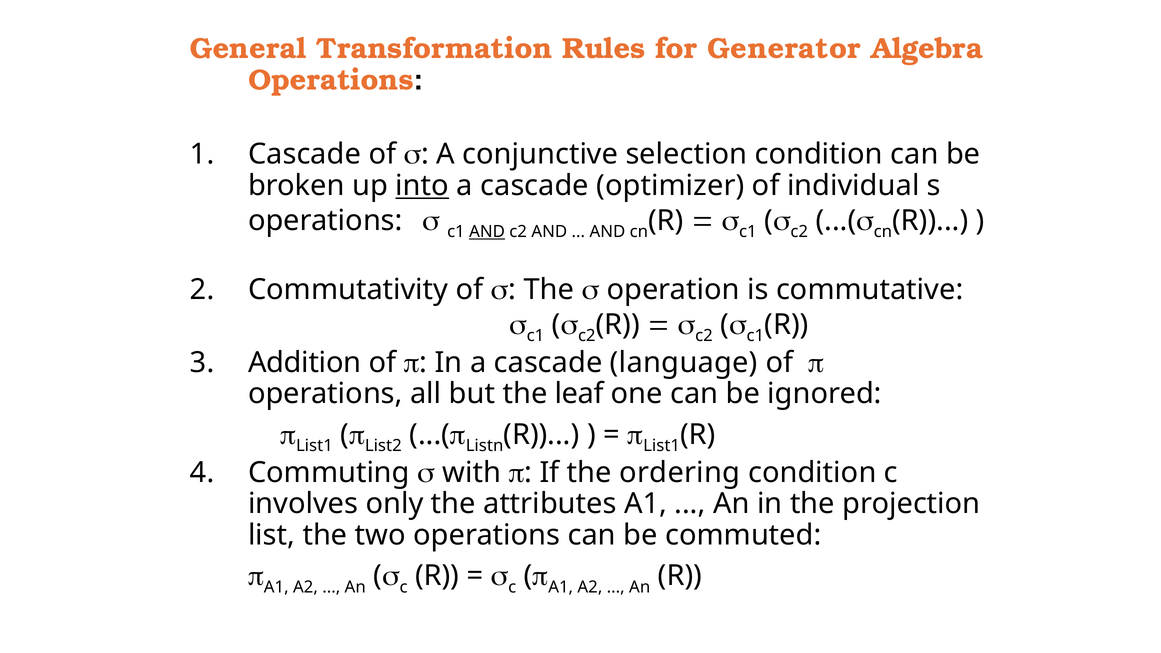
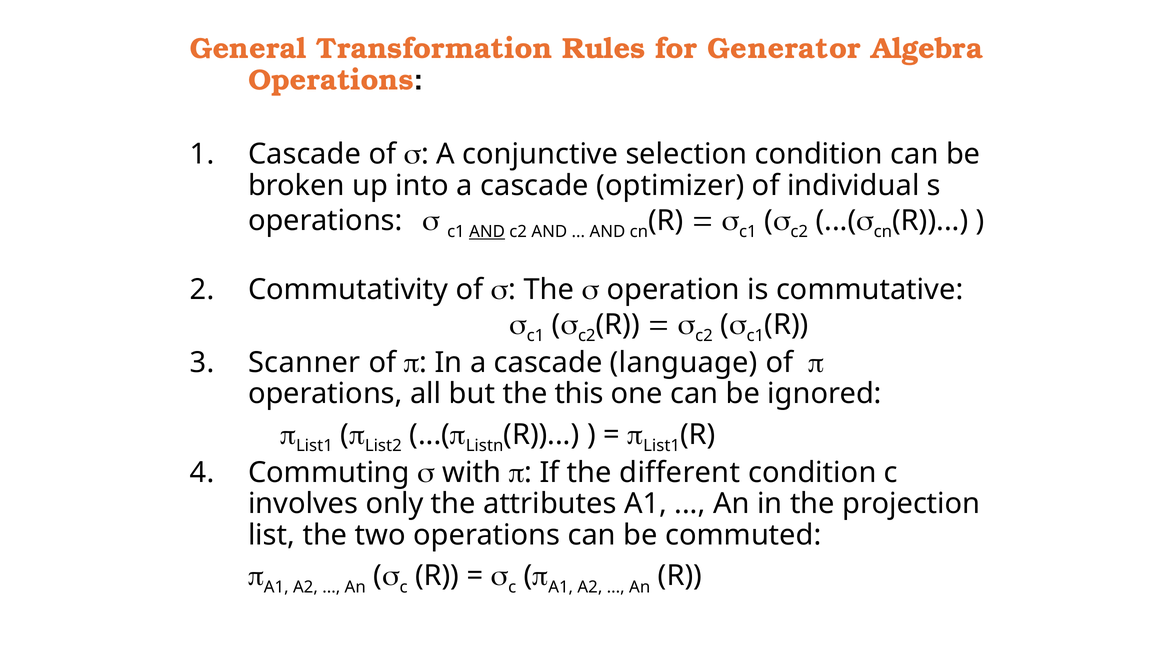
into underline: present -> none (422, 186)
Addition: Addition -> Scanner (304, 363)
leaf: leaf -> this (579, 394)
ordering: ordering -> different (680, 473)
